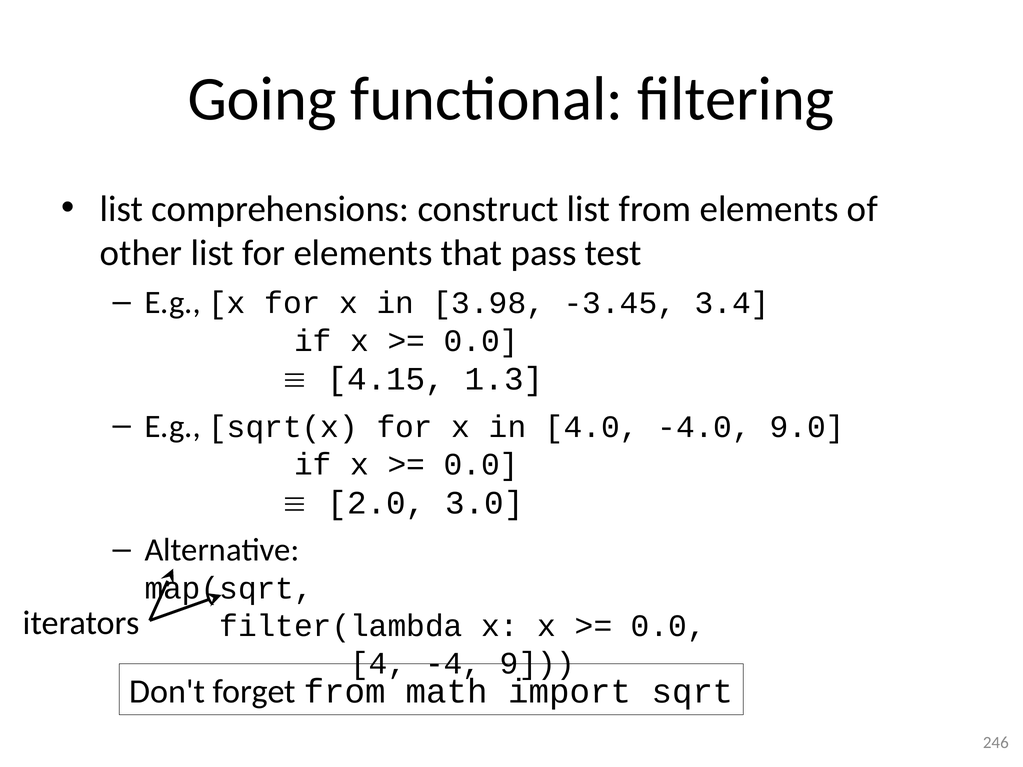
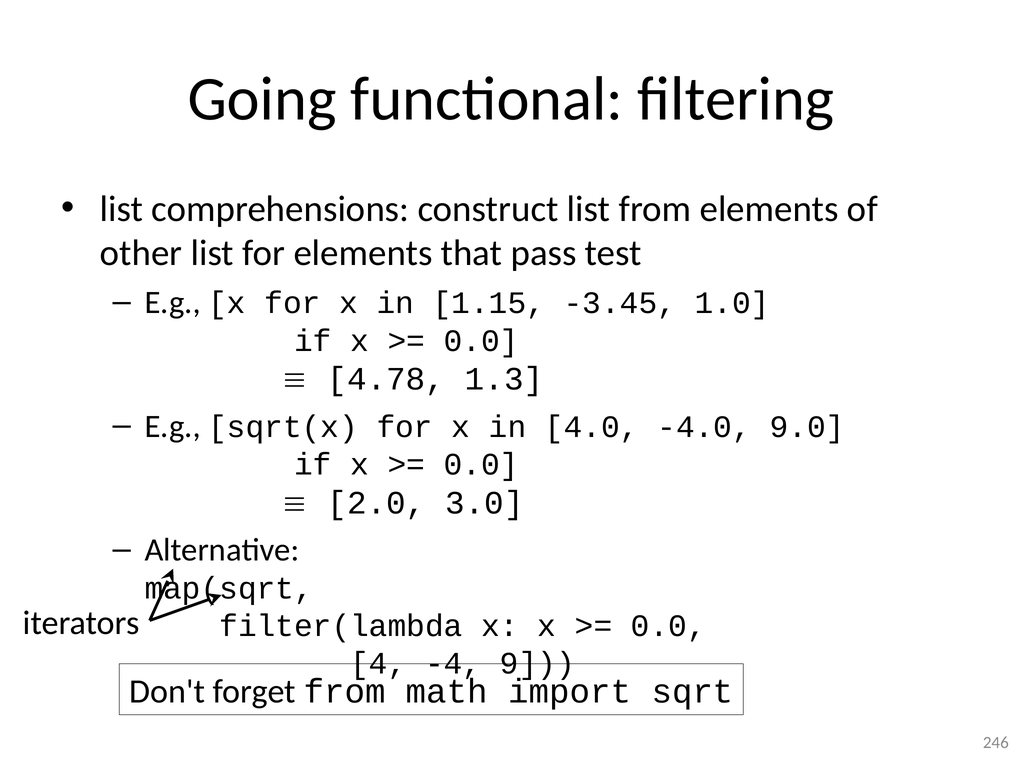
3.98: 3.98 -> 1.15 (489, 303)
3.4: 3.4 -> 1.0 (732, 303)
4.15: 4.15 -> 4.78 (386, 379)
